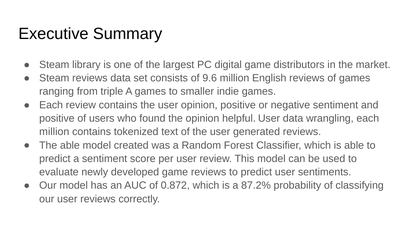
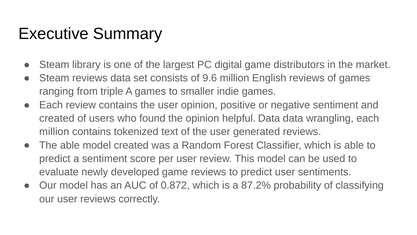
positive: positive -> created (57, 118)
helpful User: User -> Data (269, 118)
